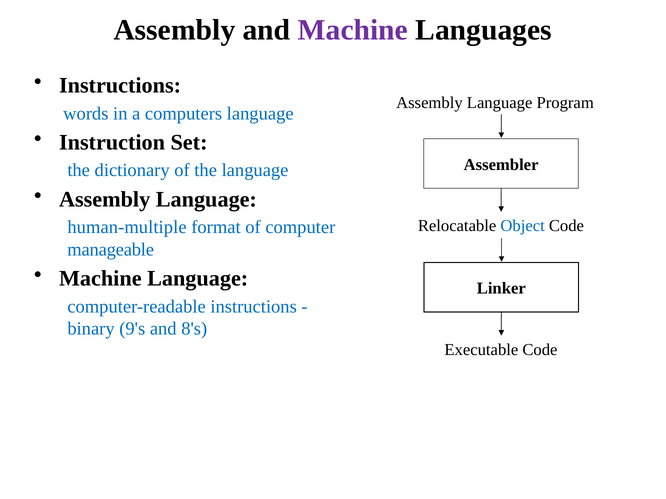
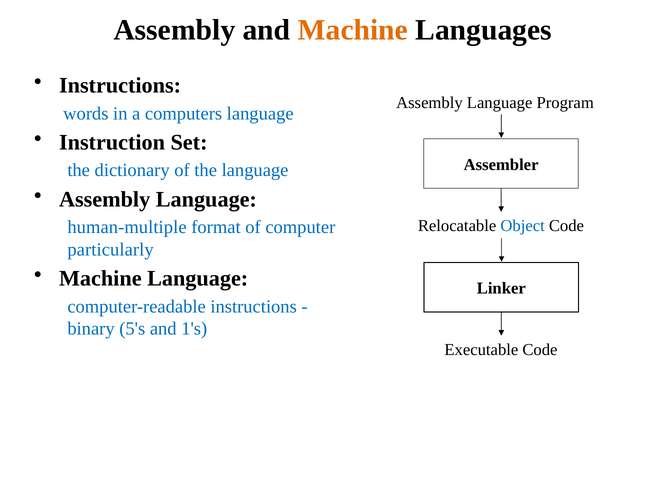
Machine colour: purple -> orange (353, 30)
manageable: manageable -> particularly (111, 250)
9's: 9's -> 5's (132, 329)
8's: 8's -> 1's (194, 329)
